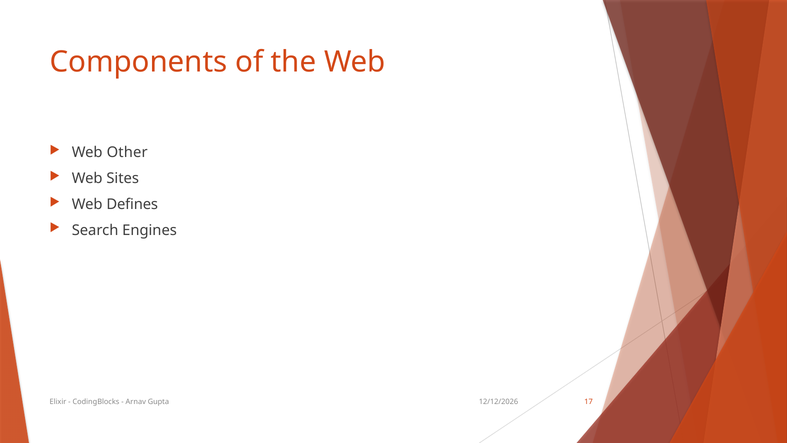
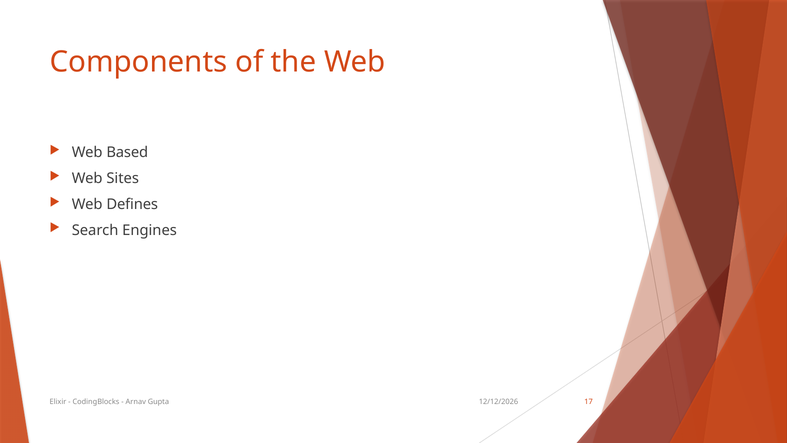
Other: Other -> Based (127, 152)
